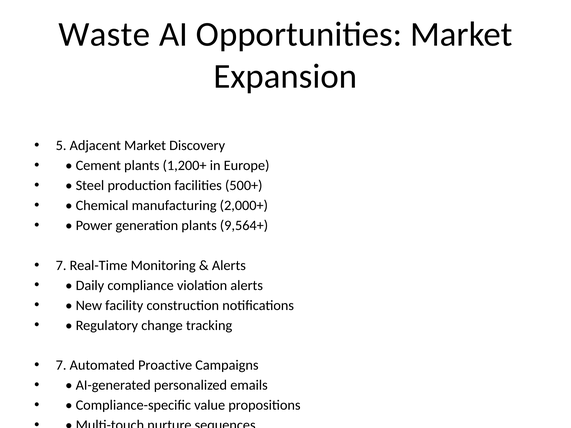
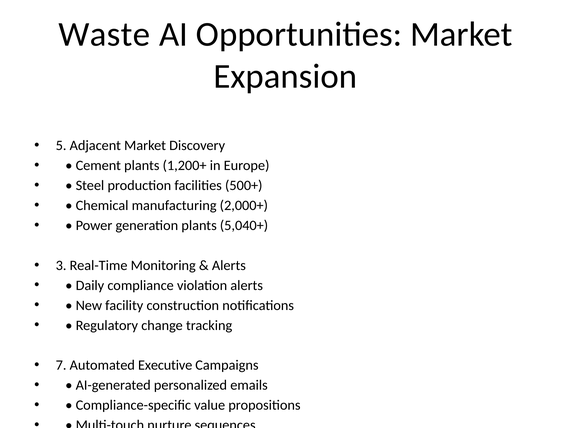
9,564+: 9,564+ -> 5,040+ (244, 226)
7: 7 -> 3 (61, 266)
Proactive: Proactive -> Executive (165, 365)
